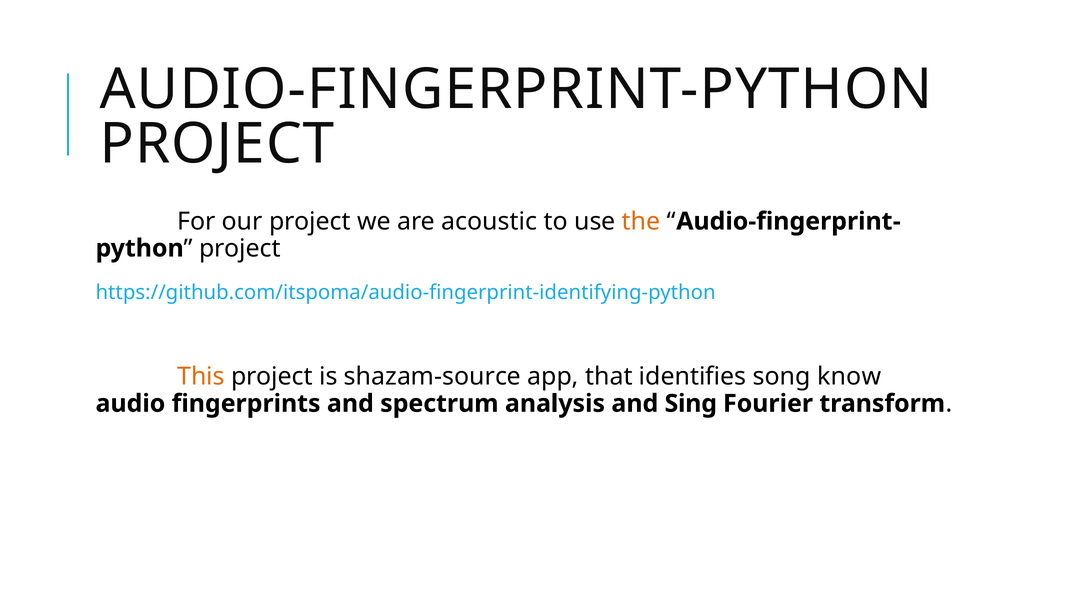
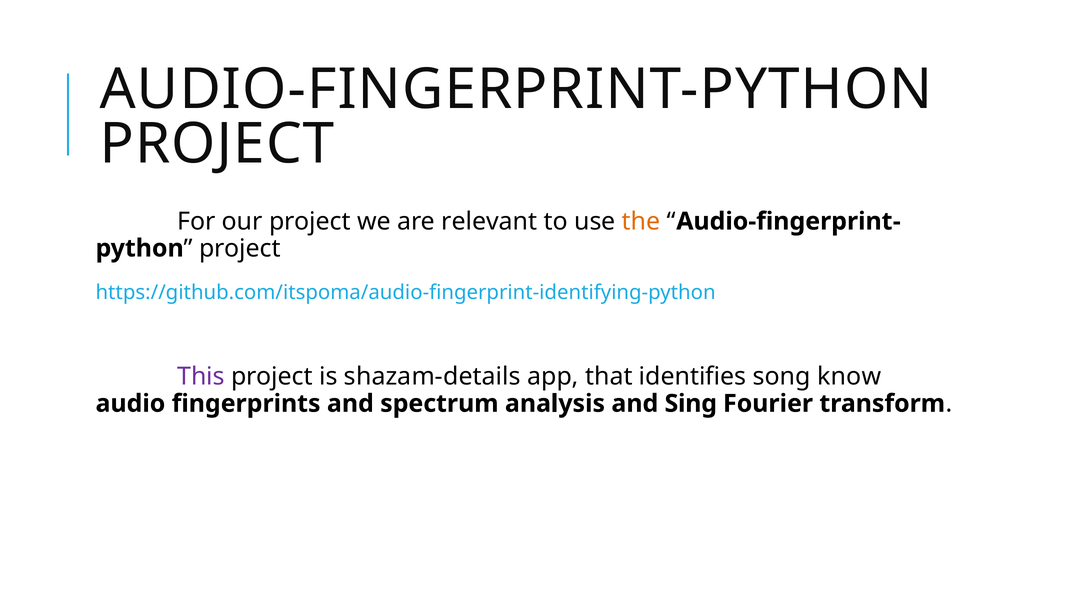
acoustic: acoustic -> relevant (489, 222)
This colour: orange -> purple (201, 377)
shazam-source: shazam-source -> shazam-details (432, 377)
